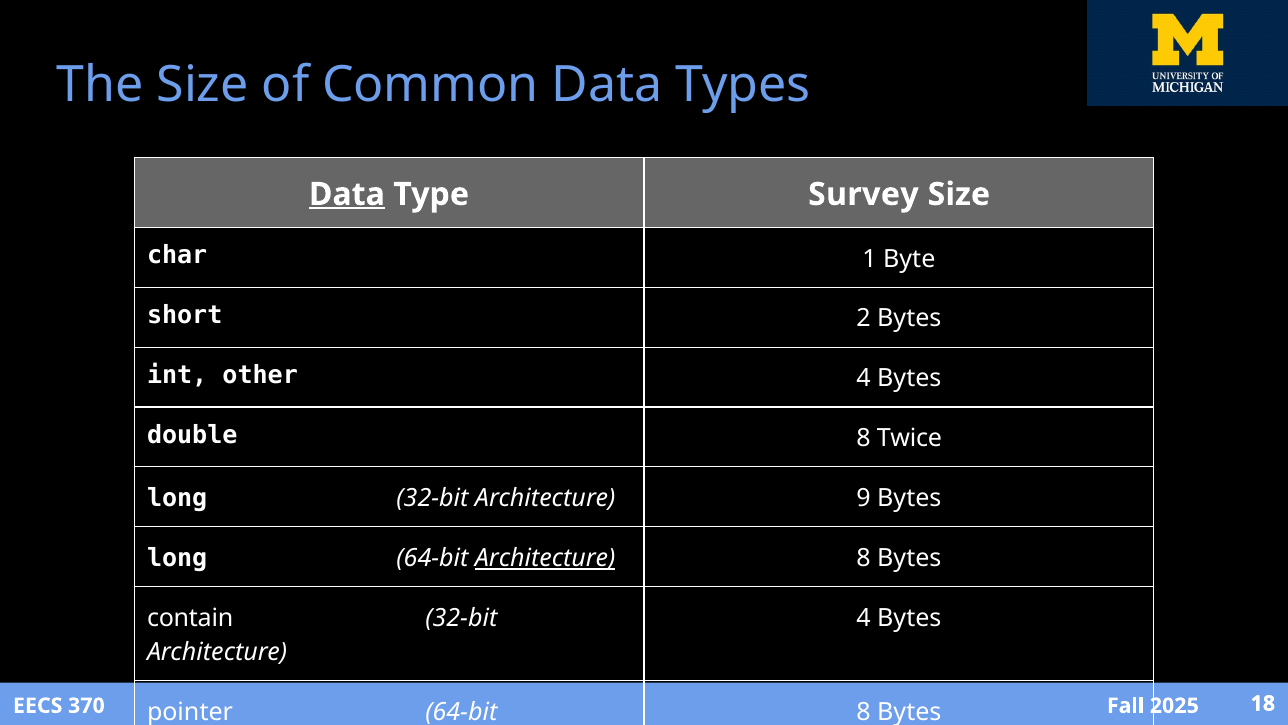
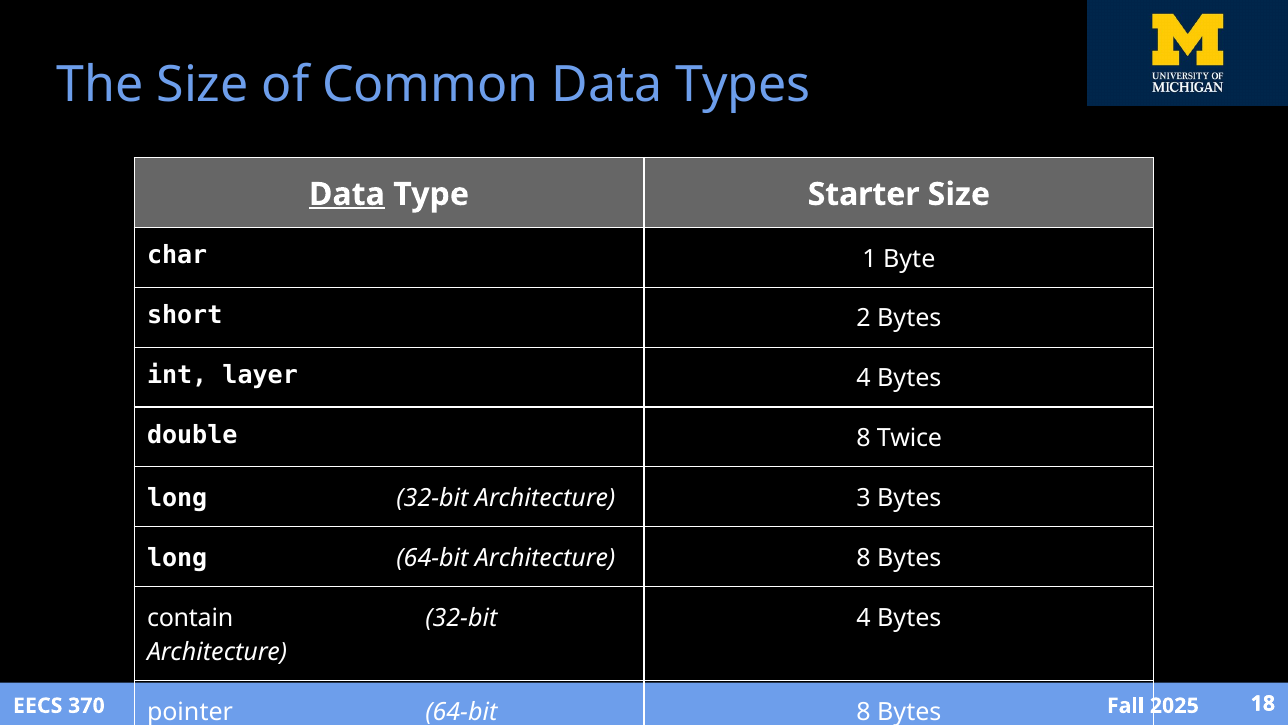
Survey: Survey -> Starter (864, 194)
other: other -> layer (260, 375)
9: 9 -> 3 (863, 498)
Architecture underline: present -> none (545, 558)
